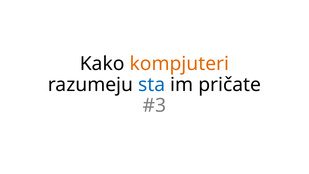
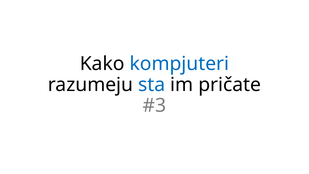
kompjuteri colour: orange -> blue (179, 64)
